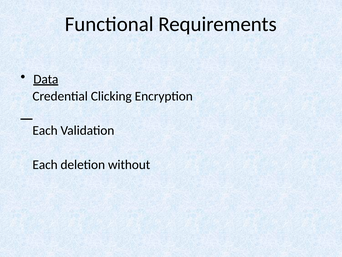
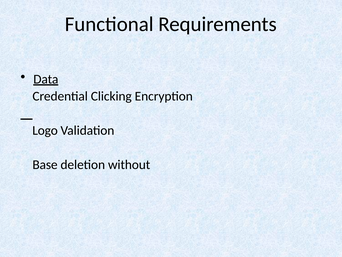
Each: Each -> Logo (45, 130)
Each: Each -> Base (45, 165)
